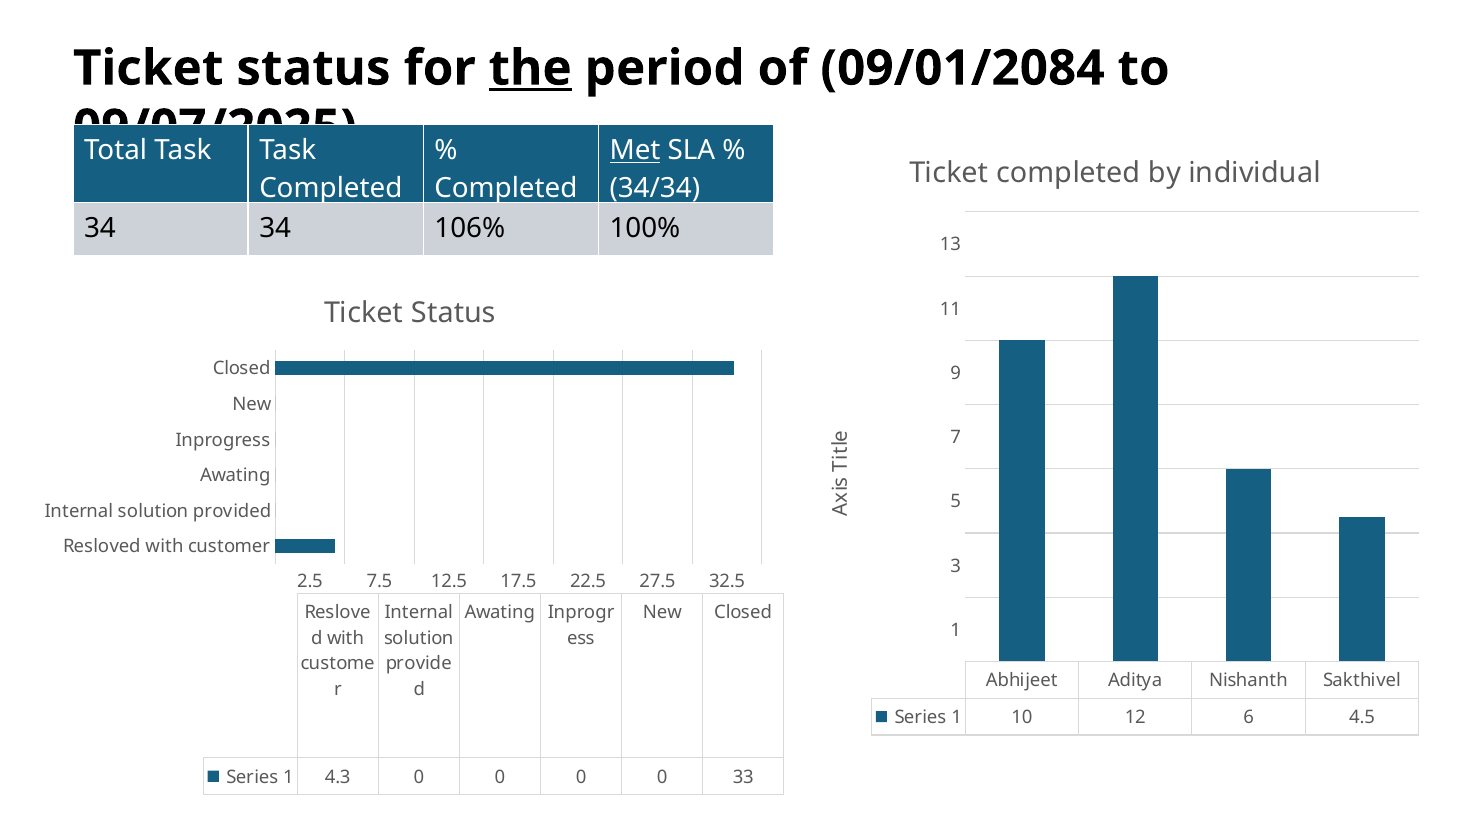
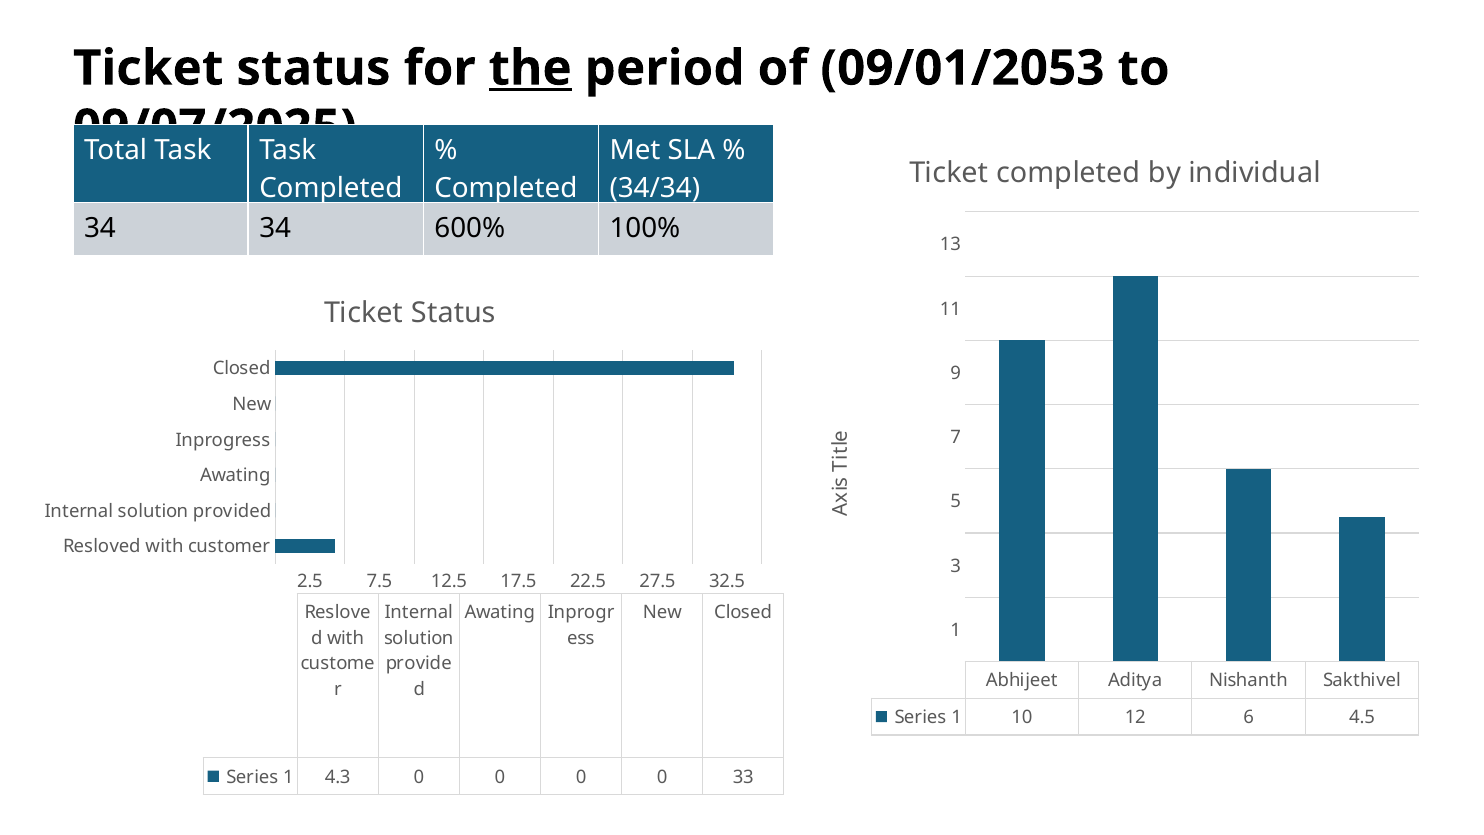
09/01/2084: 09/01/2084 -> 09/01/2053 (962, 68)
Met underline: present -> none (635, 150)
106%: 106% -> 600% (470, 228)
